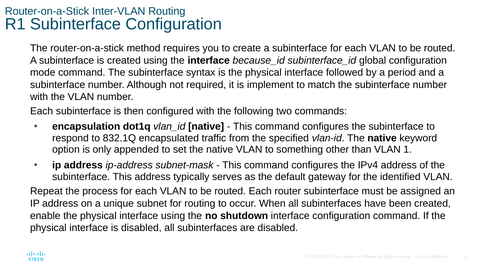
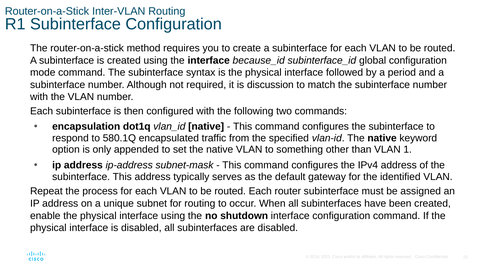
implement: implement -> discussion (270, 85)
832.1Q: 832.1Q -> 580.1Q (119, 138)
